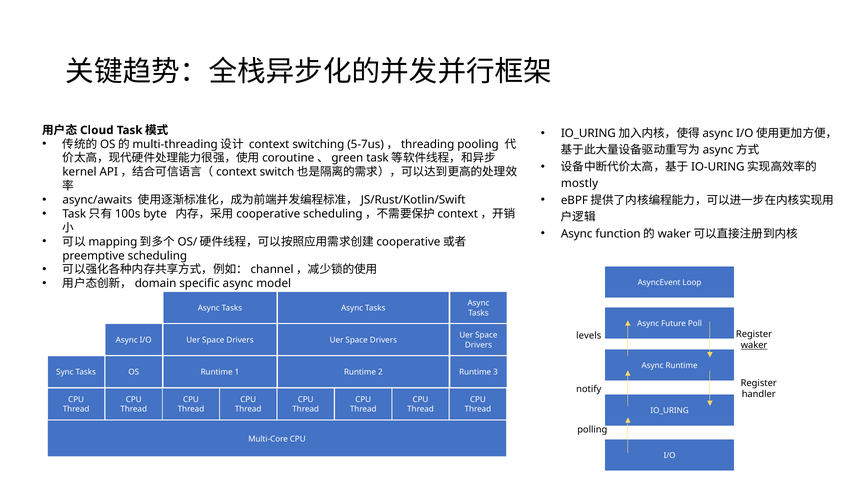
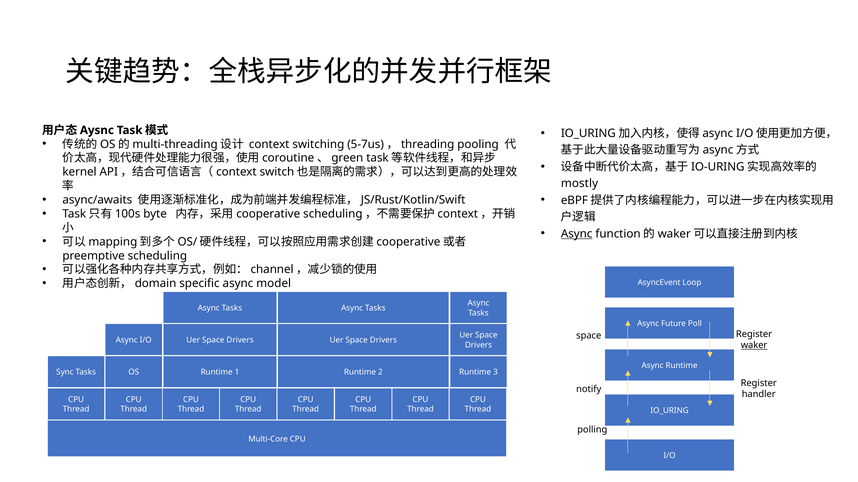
Cloud: Cloud -> Aysnc (97, 130)
Async underline: none -> present (577, 234)
levels: levels -> space (589, 336)
